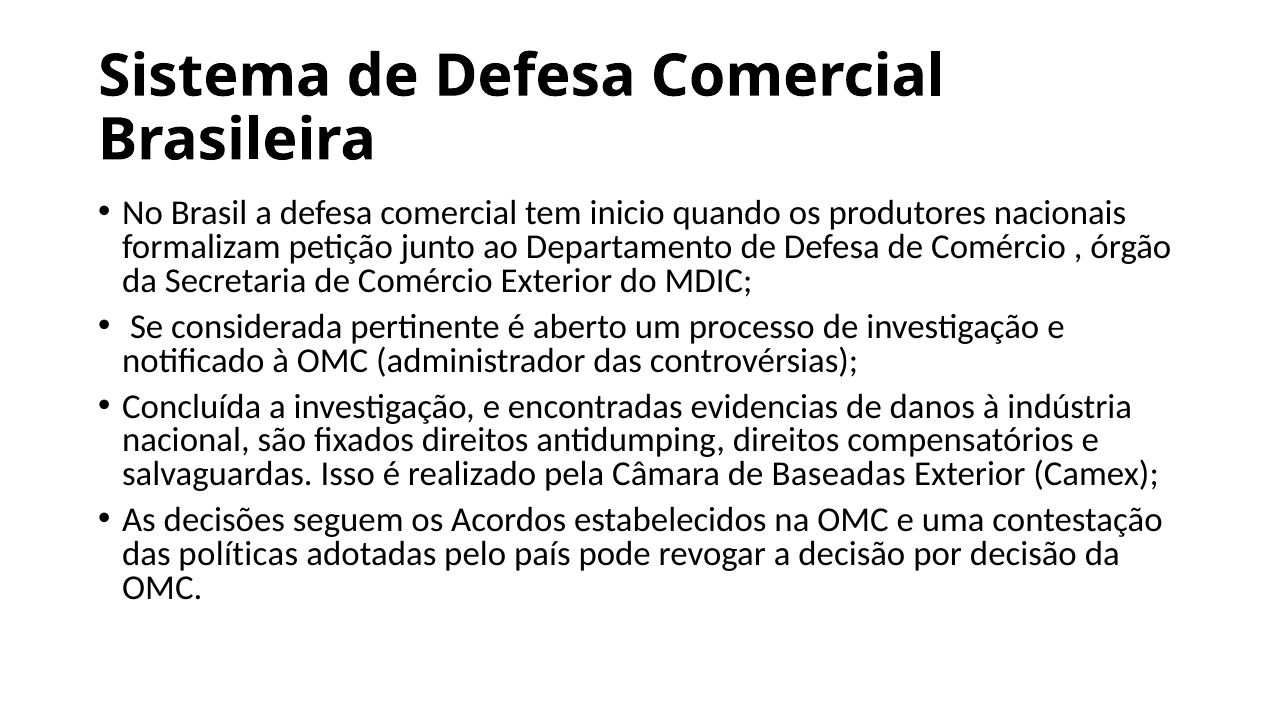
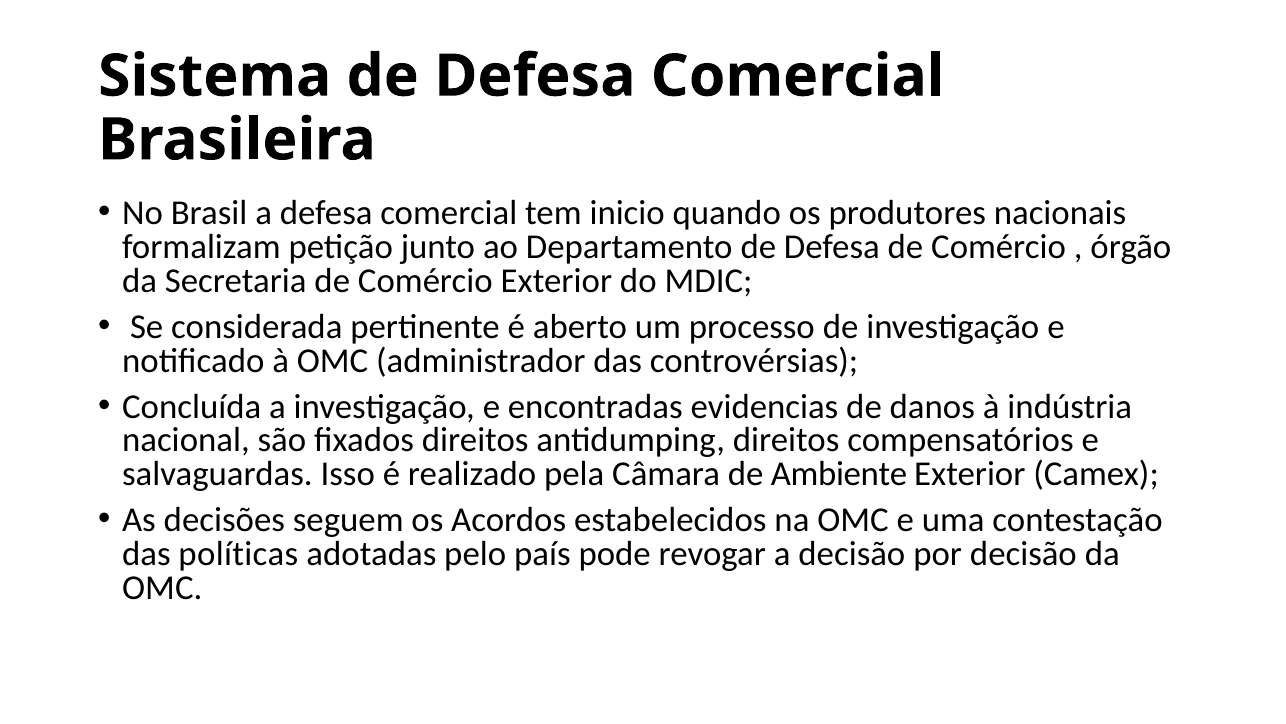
Baseadas: Baseadas -> Ambiente (839, 474)
